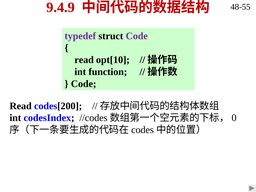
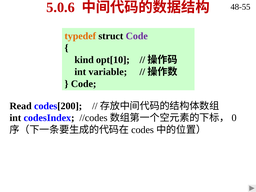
9.4.9: 9.4.9 -> 5.0.6 (61, 7)
typedef colour: purple -> orange (80, 36)
read: read -> kind (84, 60)
function: function -> variable (108, 72)
